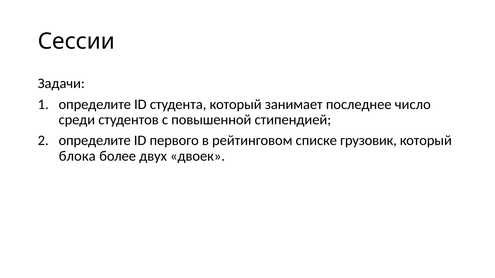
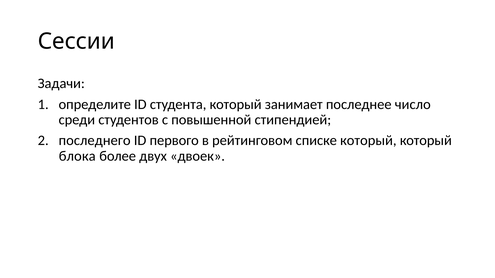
определите: определите -> последнего (95, 141)
списке грузовик: грузовик -> который (368, 141)
